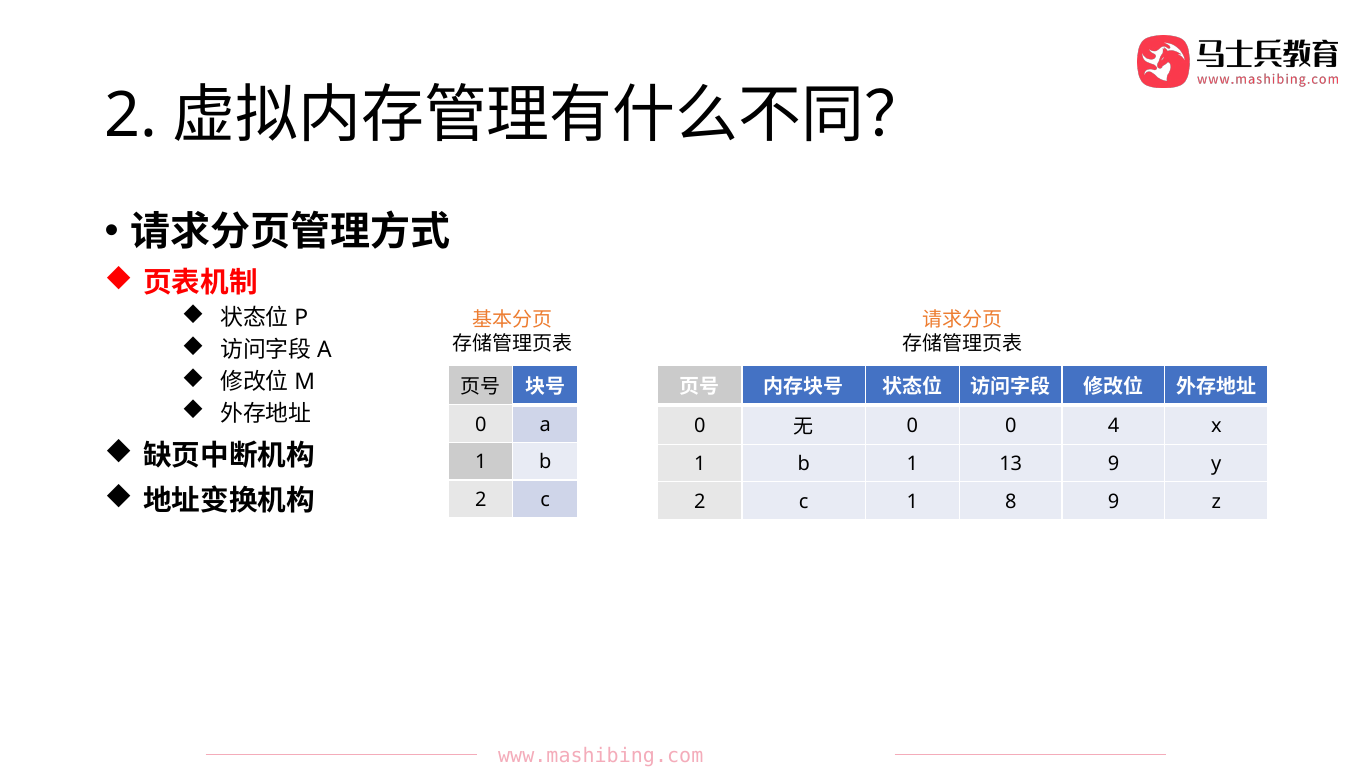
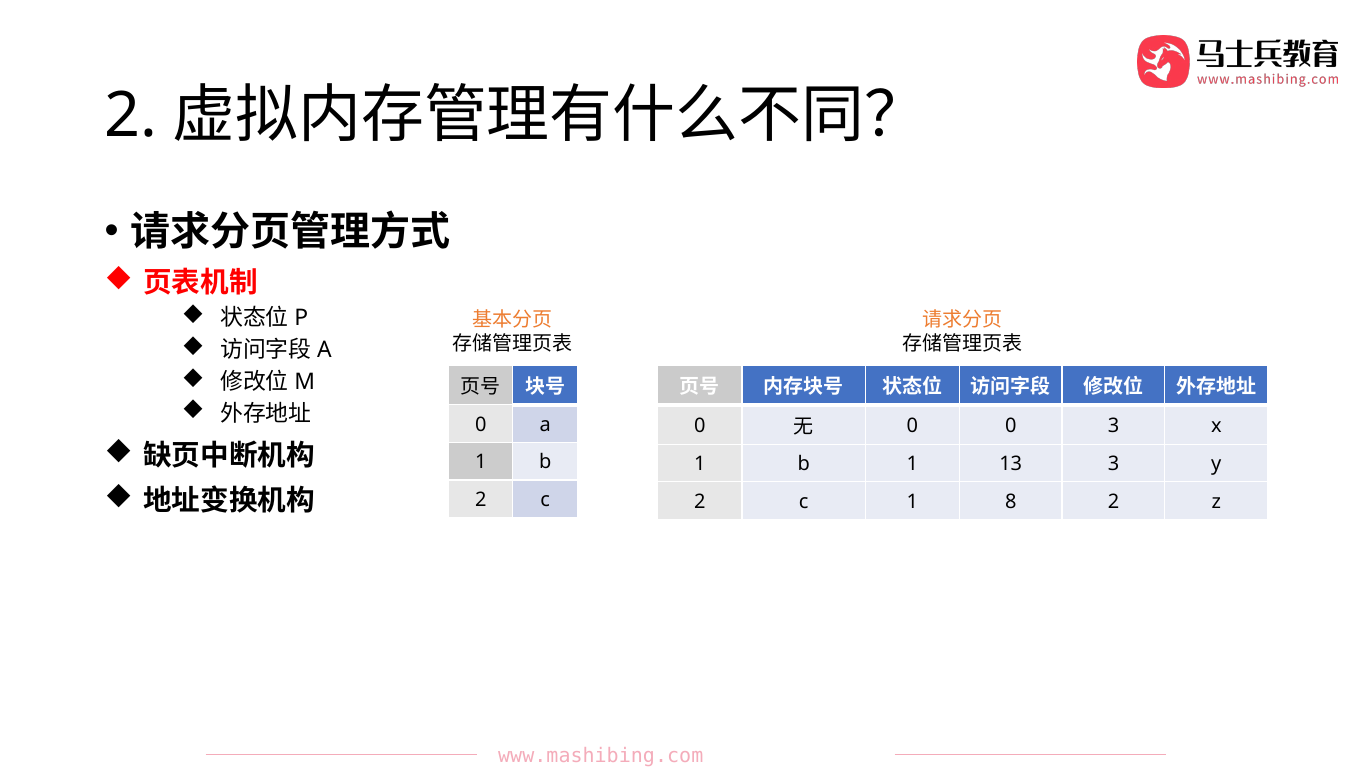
0 4: 4 -> 3 (1114, 425)
13 9: 9 -> 3 (1114, 464)
8 9: 9 -> 2 (1114, 502)
